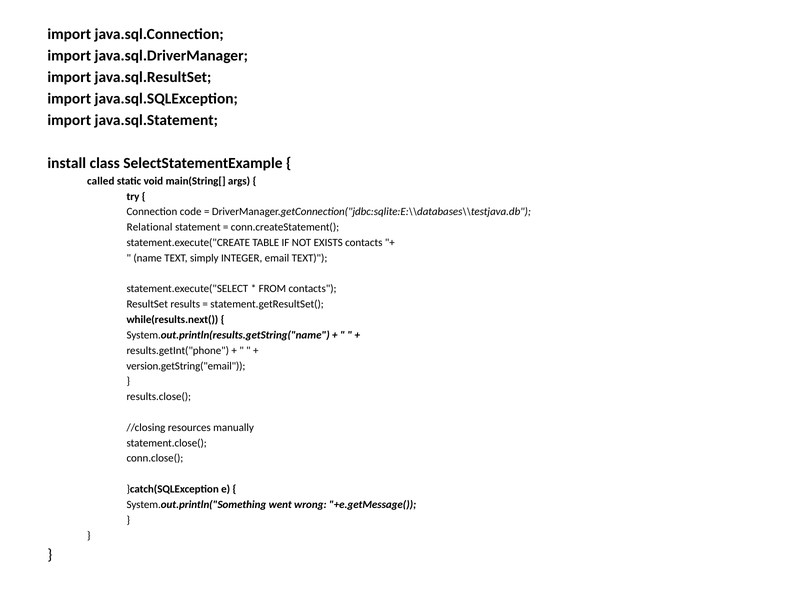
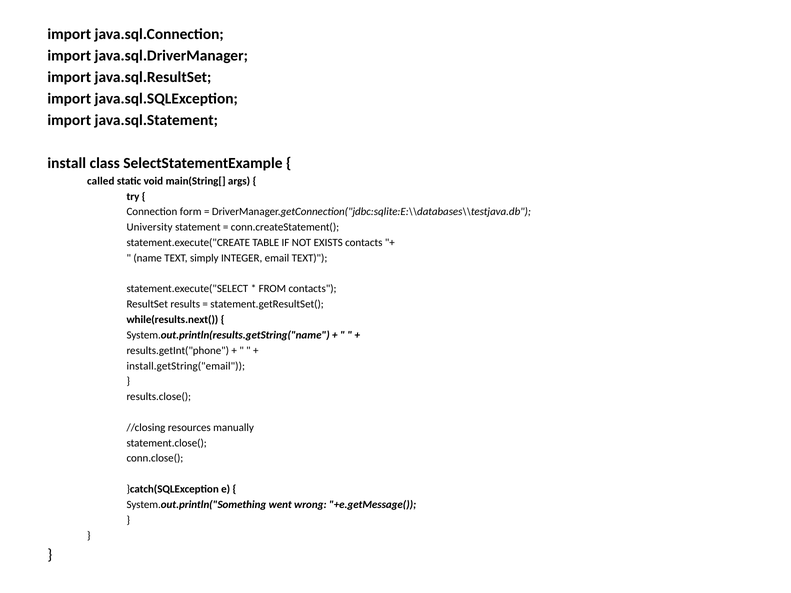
code: code -> form (191, 212)
Relational: Relational -> University (150, 227)
version.getString("email: version.getString("email -> install.getString("email (186, 366)
